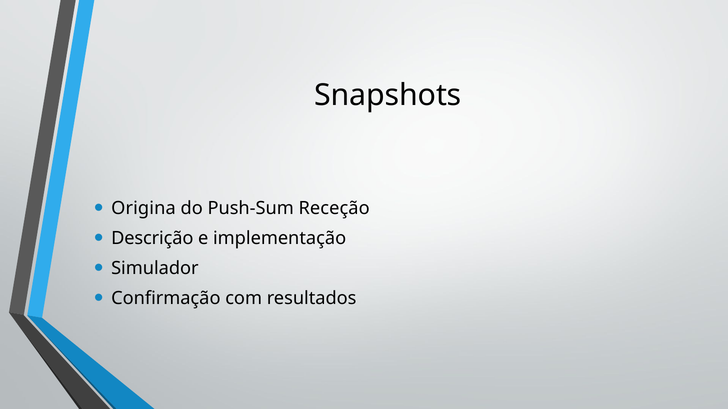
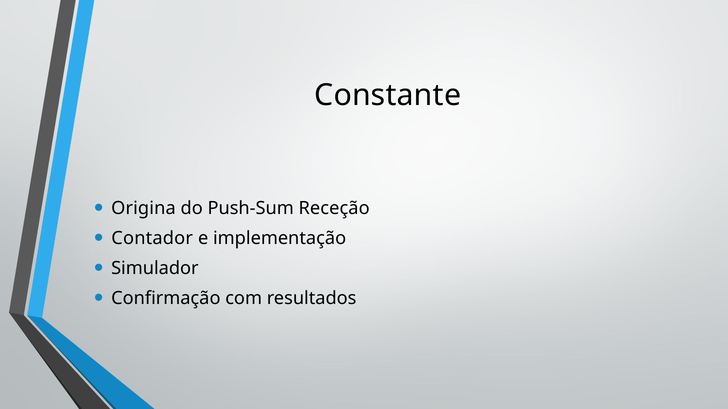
Snapshots: Snapshots -> Constante (388, 95)
Descrição: Descrição -> Contador (152, 239)
